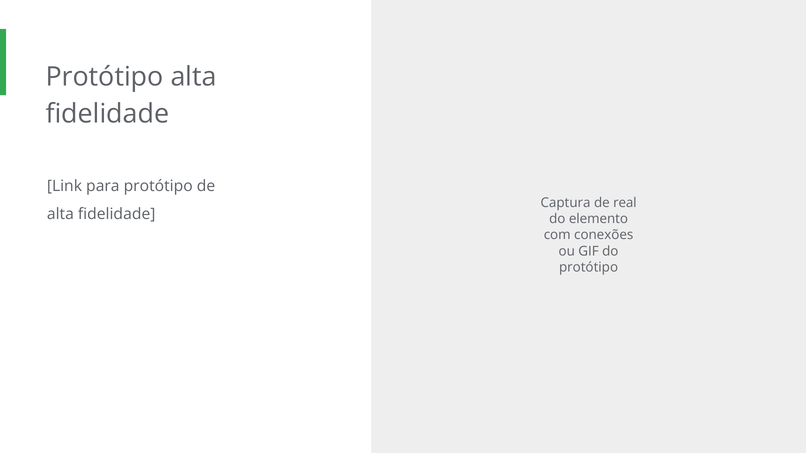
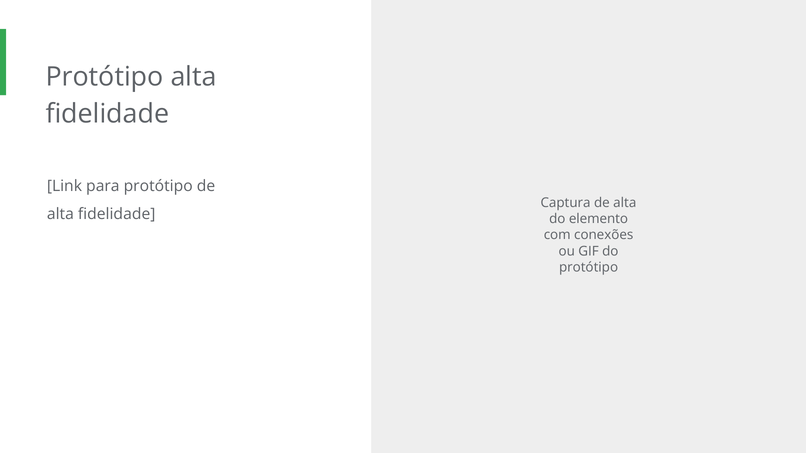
Captura de real: real -> alta (625, 203)
